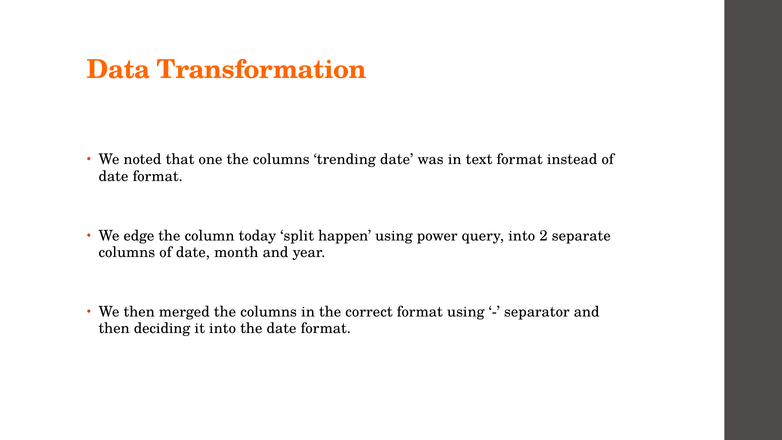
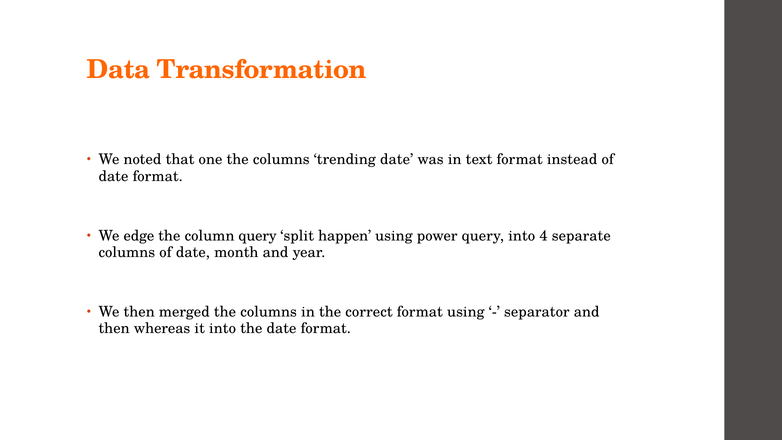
column today: today -> query (258, 236)
2: 2 -> 4 (544, 236)
deciding: deciding -> whereas (162, 329)
